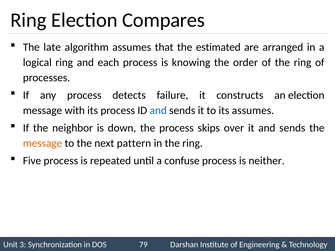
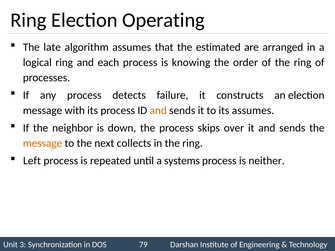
Compares: Compares -> Operating (164, 20)
and colour: blue -> orange (158, 111)
pattern: pattern -> collects (134, 143)
Five: Five -> Left (32, 161)
confuse: confuse -> systems (182, 161)
